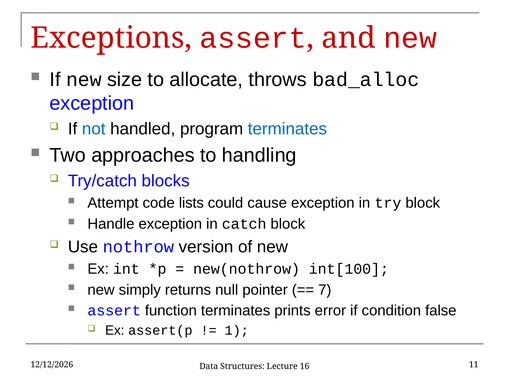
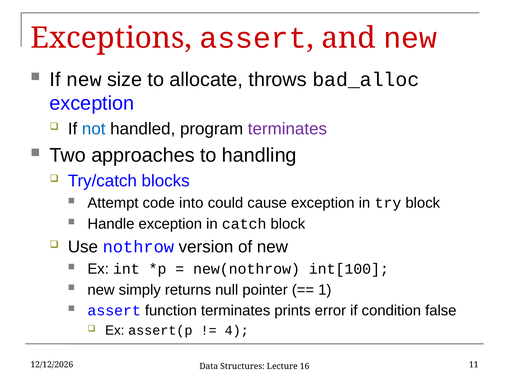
terminates colour: blue -> purple (287, 129)
lists: lists -> into (191, 203)
7: 7 -> 1 (325, 290)
1: 1 -> 4 (237, 330)
